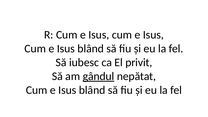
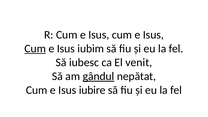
Cum underline: none -> present (35, 49)
blând: blând -> iubim (91, 49)
privit: privit -> venit (139, 62)
blând: blând -> iubire (92, 90)
